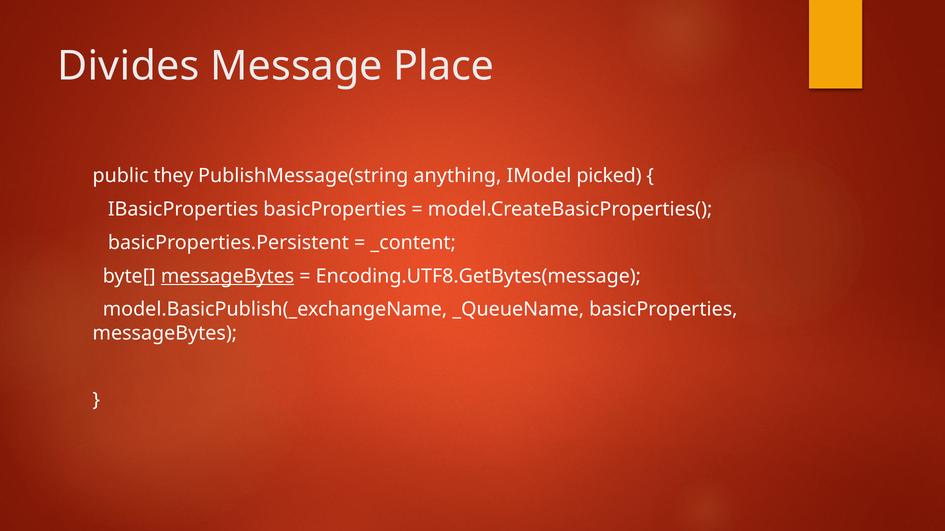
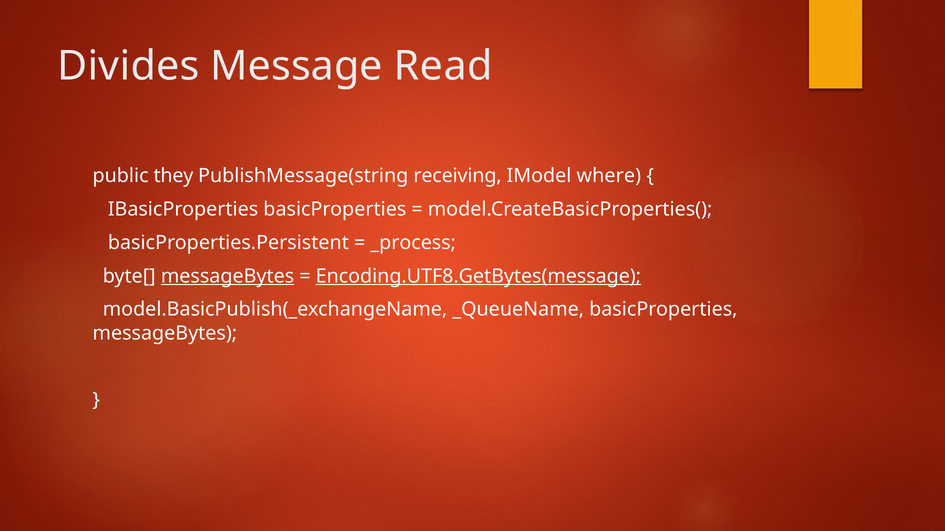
Place: Place -> Read (443, 66)
anything: anything -> receiving (458, 176)
picked: picked -> where (609, 176)
_content: _content -> _process (413, 243)
Encoding.UTF8.GetBytes(message underline: none -> present (478, 276)
